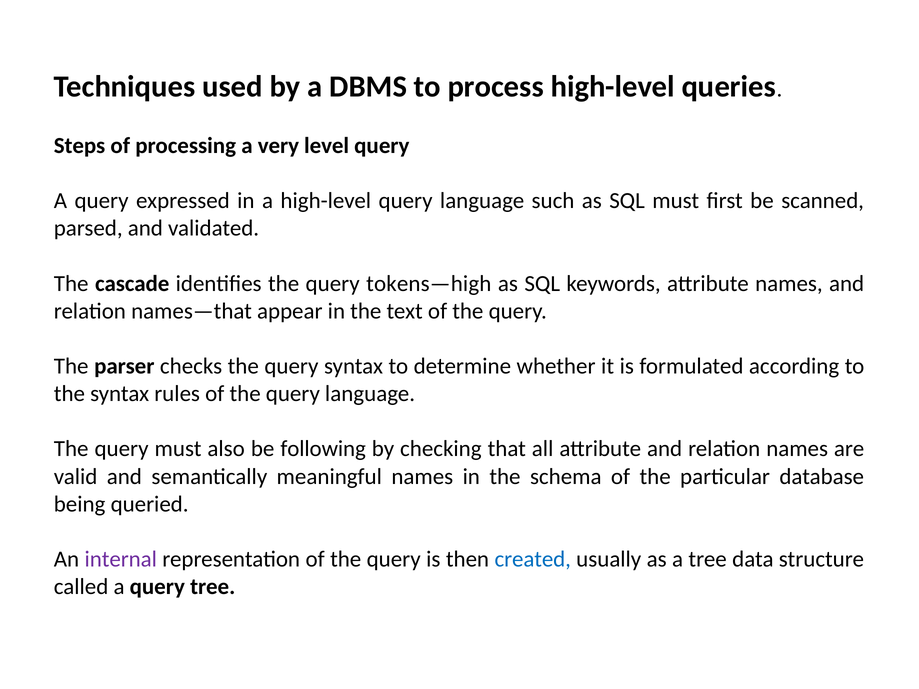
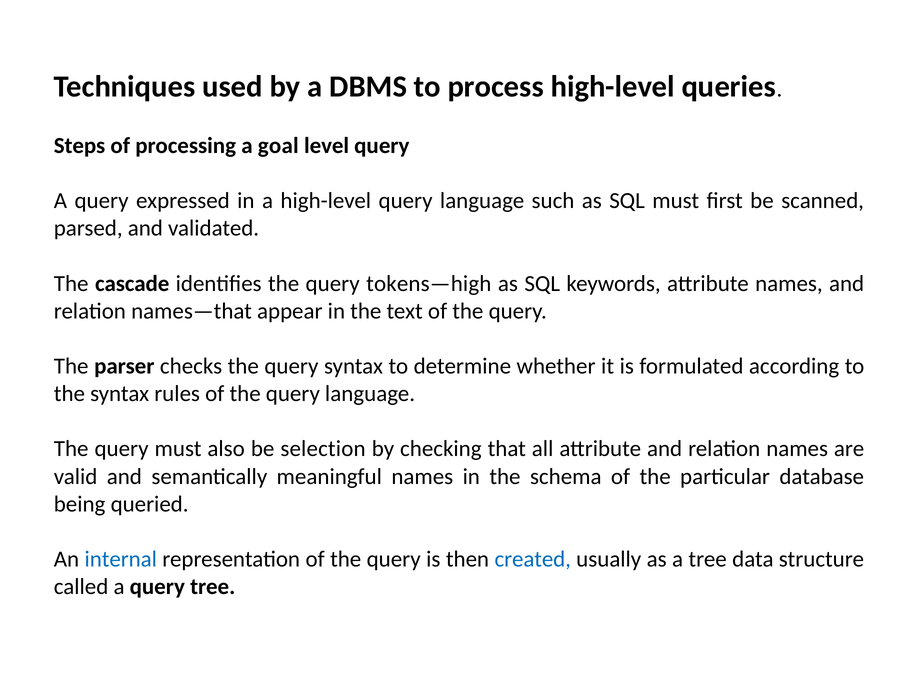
very: very -> goal (278, 146)
following: following -> selection (323, 449)
internal colour: purple -> blue (121, 559)
